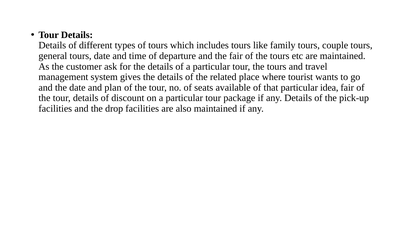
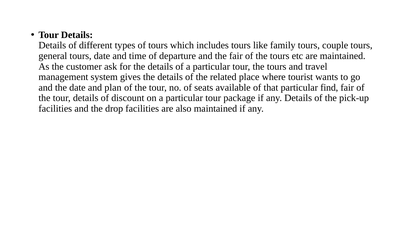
idea: idea -> find (329, 87)
